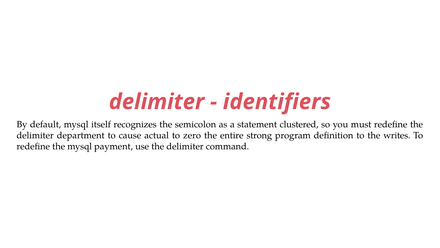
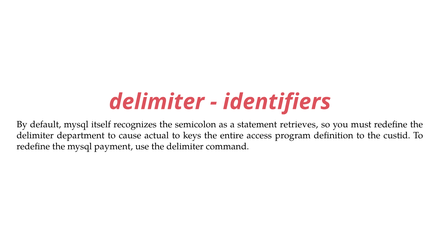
clustered: clustered -> retrieves (299, 124)
zero: zero -> keys (192, 135)
strong: strong -> access (259, 135)
writes: writes -> custid (397, 135)
